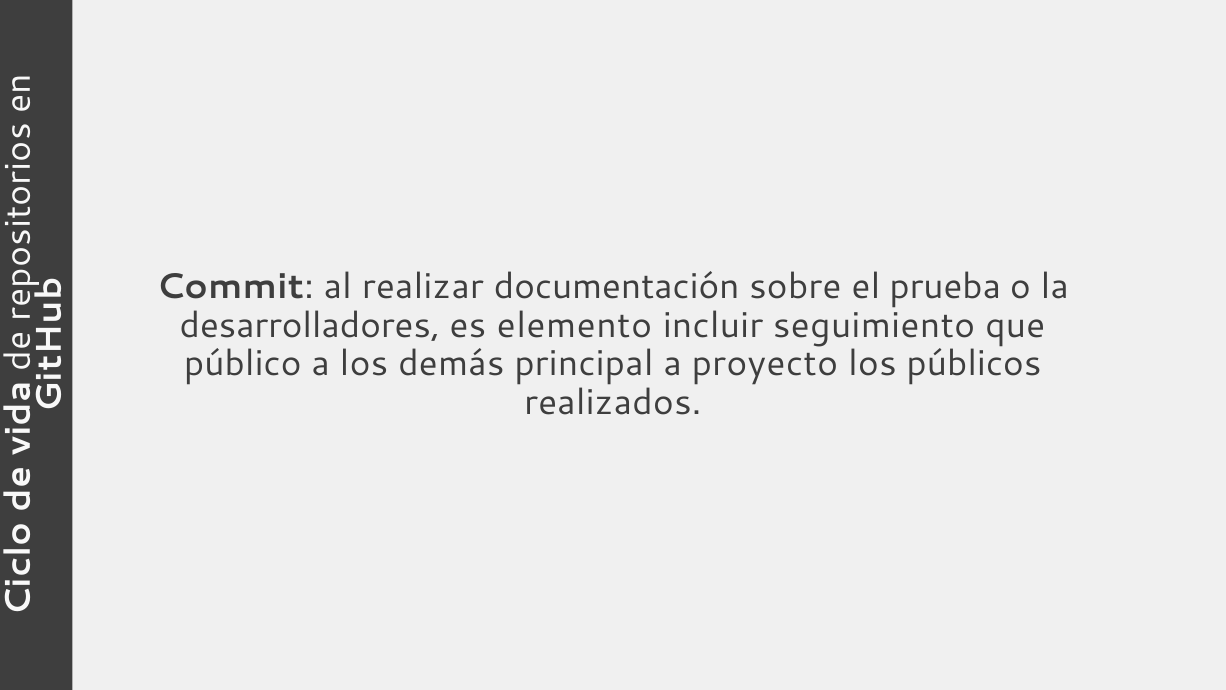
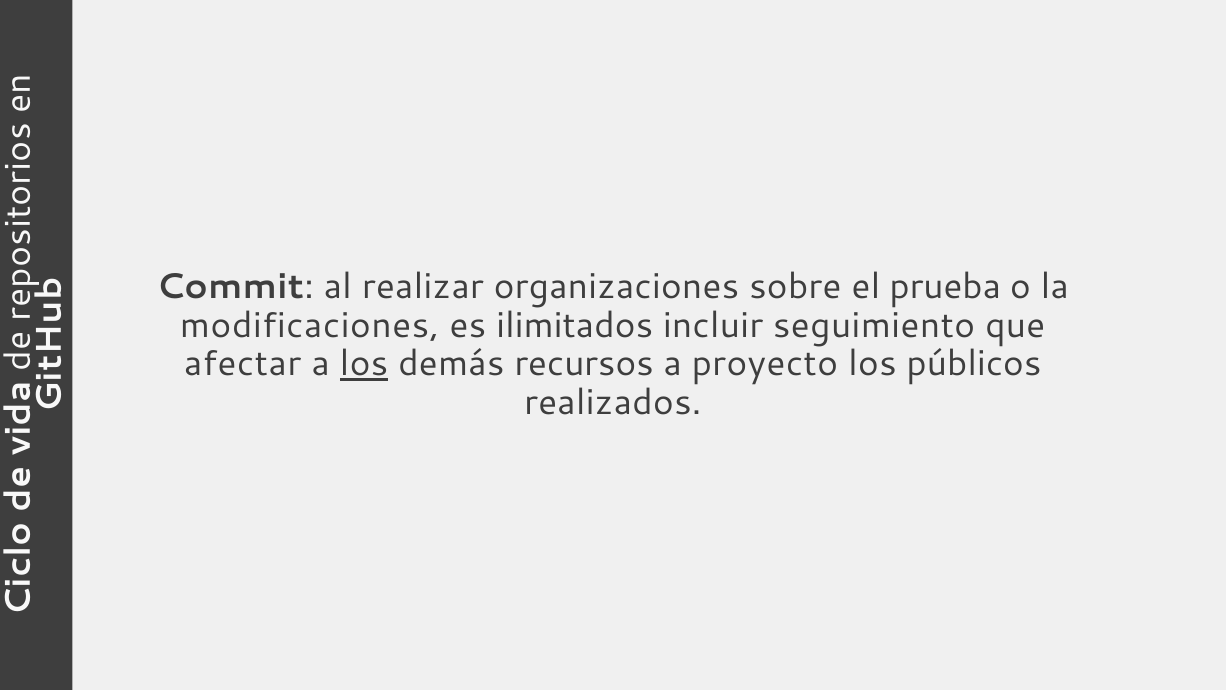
documentación: documentación -> organizaciones (616, 287)
desarrolladores: desarrolladores -> modificaciones (310, 325)
elemento: elemento -> ilimitados (575, 325)
público: público -> afectar (243, 364)
los underline: none -> present (364, 364)
principal: principal -> recursos (584, 364)
